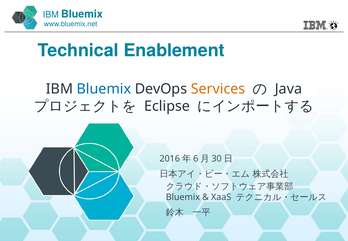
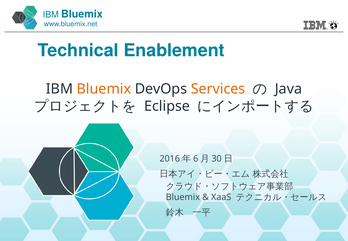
Bluemix colour: blue -> orange (104, 89)
